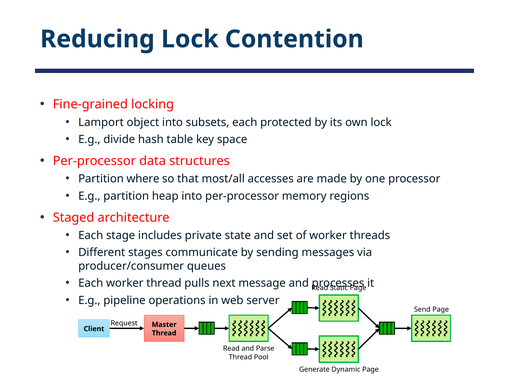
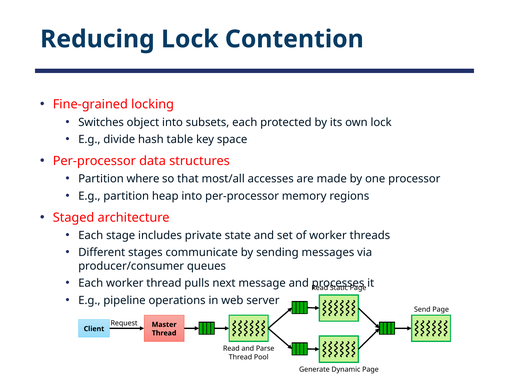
Lamport: Lamport -> Switches (101, 122)
